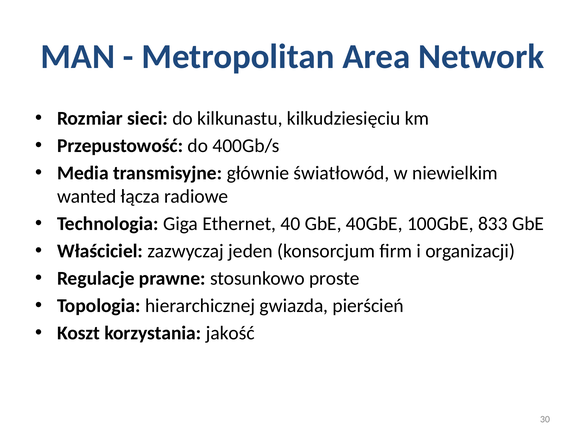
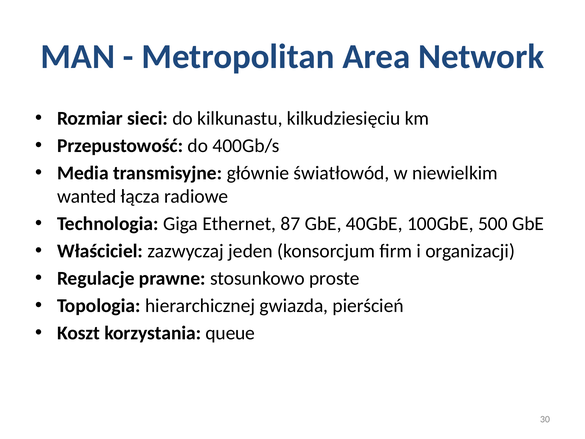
40: 40 -> 87 (290, 224)
833: 833 -> 500 (493, 224)
jakość: jakość -> queue (230, 333)
